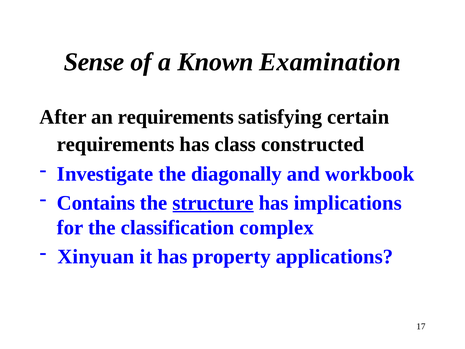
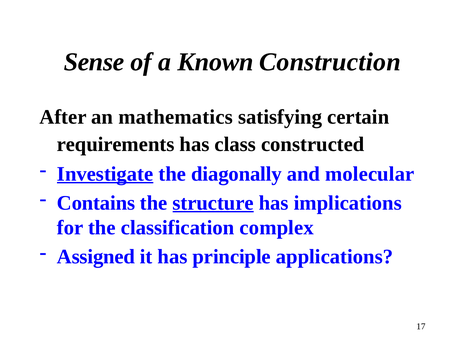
Examination: Examination -> Construction (330, 62)
an requirements: requirements -> mathematics (176, 117)
Investigate underline: none -> present (105, 174)
workbook: workbook -> molecular (370, 174)
Xinyuan: Xinyuan -> Assigned (96, 256)
property: property -> principle (232, 256)
